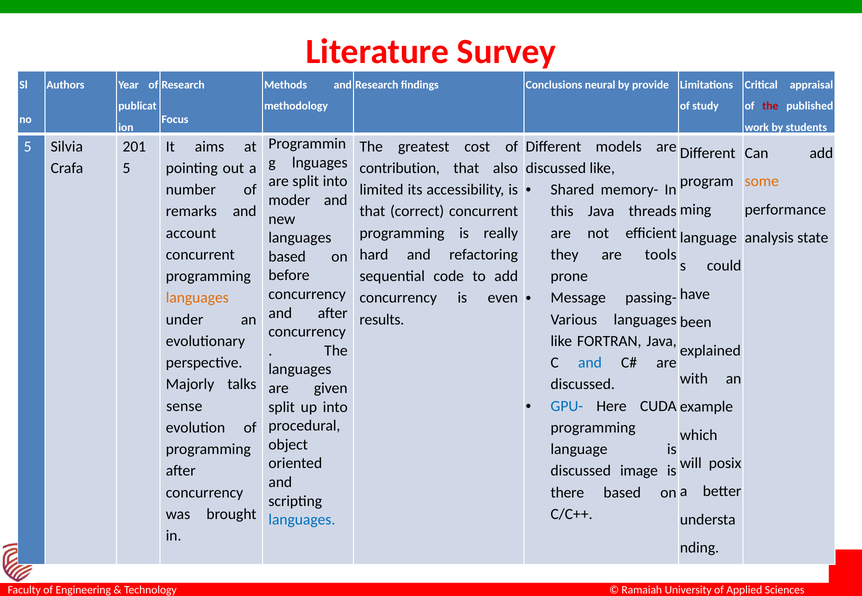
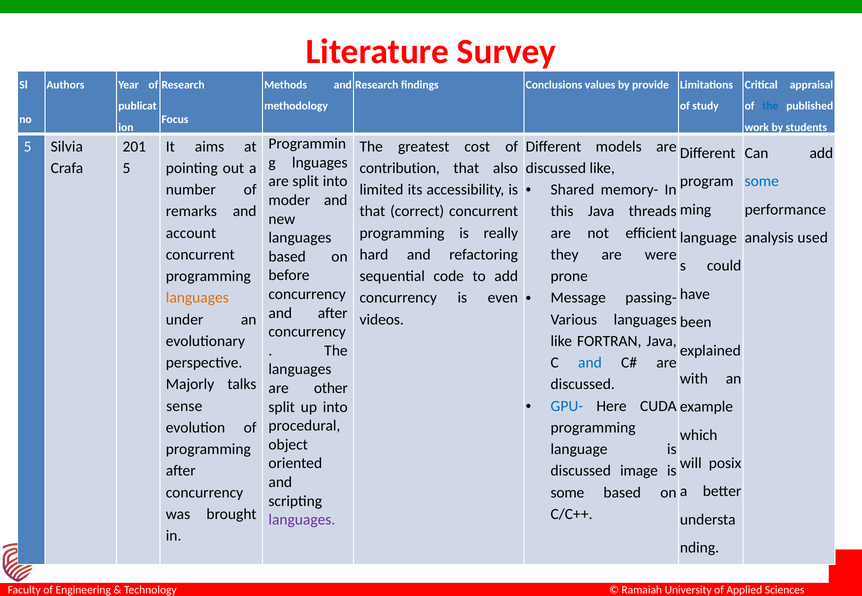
neural: neural -> values (600, 85)
the colour: red -> blue (770, 106)
some colour: orange -> blue (762, 182)
state: state -> used (813, 238)
tools: tools -> were (661, 255)
results: results -> videos (382, 320)
given: given -> other (331, 389)
there: there -> some (567, 493)
languages colour: blue -> purple (302, 520)
